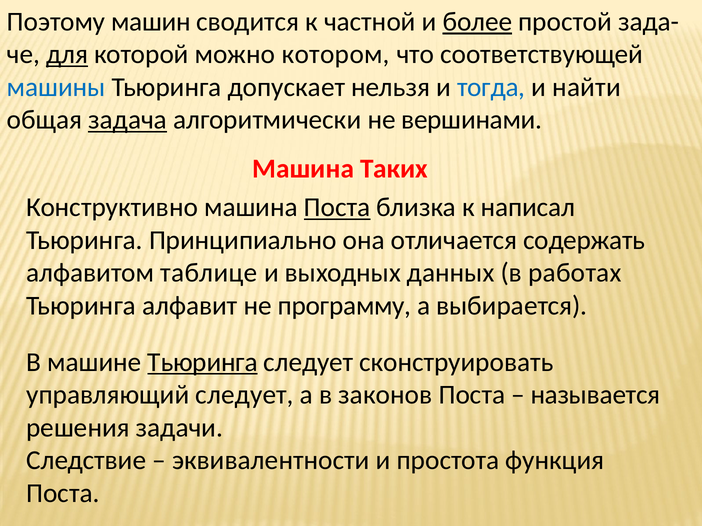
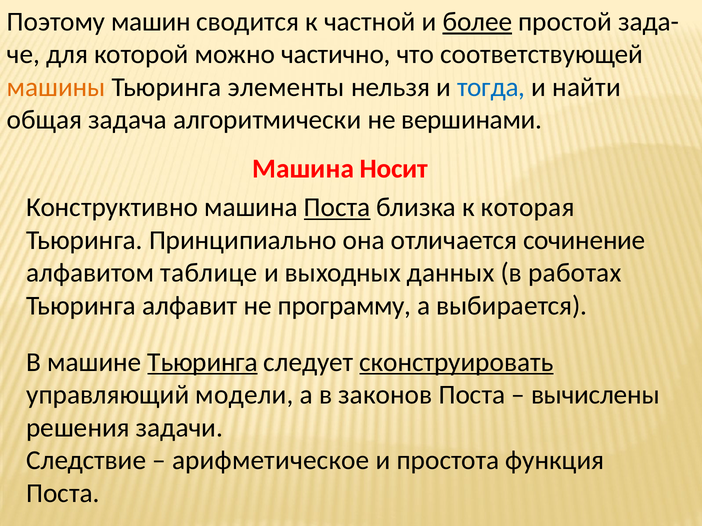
для underline: present -> none (67, 55)
котором: котором -> частично (336, 55)
машины colour: blue -> orange (56, 87)
допускает: допускает -> элементы (286, 87)
задача underline: present -> none (128, 120)
Таких: Таких -> Носит (394, 169)
написал: написал -> которая (528, 208)
содержать: содержать -> сочинение (584, 240)
сконструировать underline: none -> present (456, 362)
управляющий следует: следует -> модели (245, 395)
называется: называется -> вычислены (595, 395)
эквивалентности: эквивалентности -> арифметическое (271, 461)
